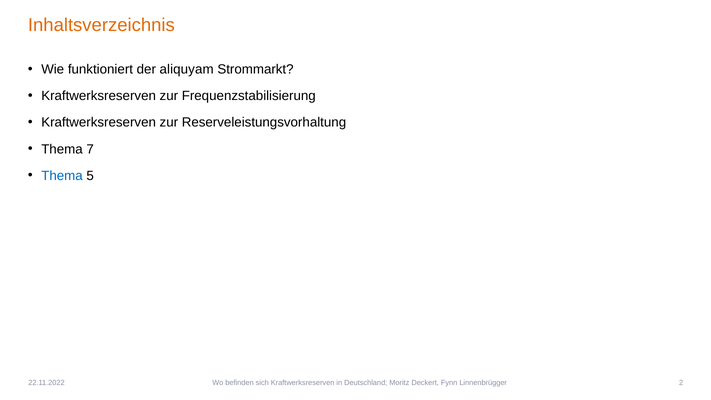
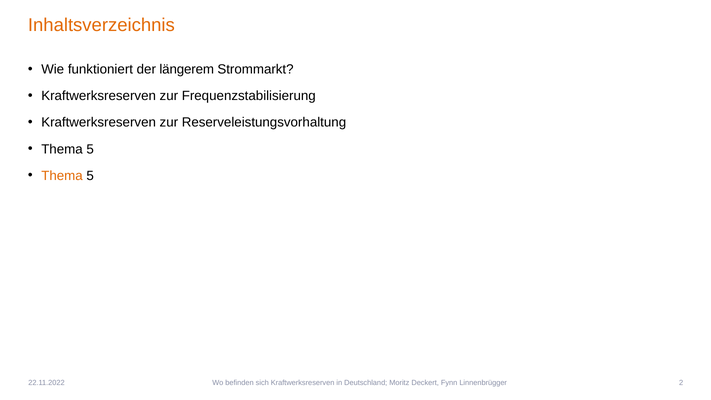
aliquyam: aliquyam -> längerem (187, 69)
7: 7 -> 5 (90, 149)
Thema colour: blue -> orange (62, 176)
